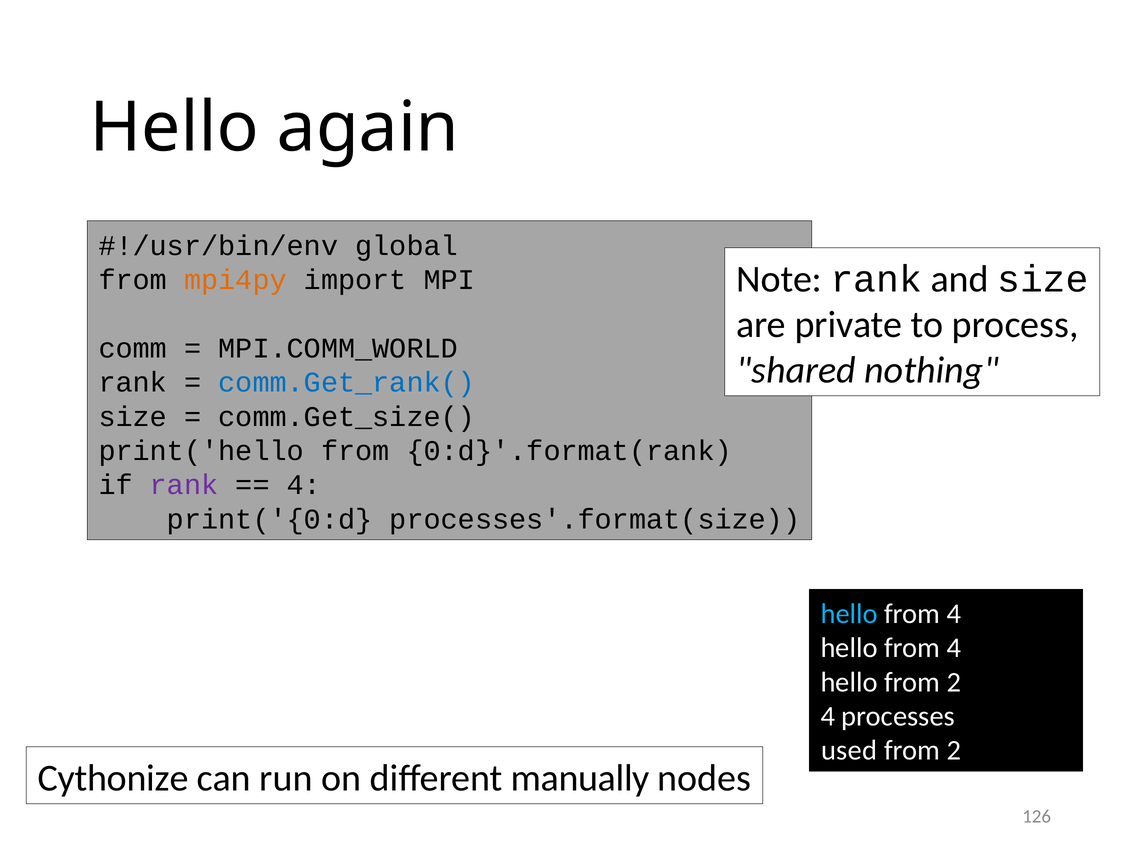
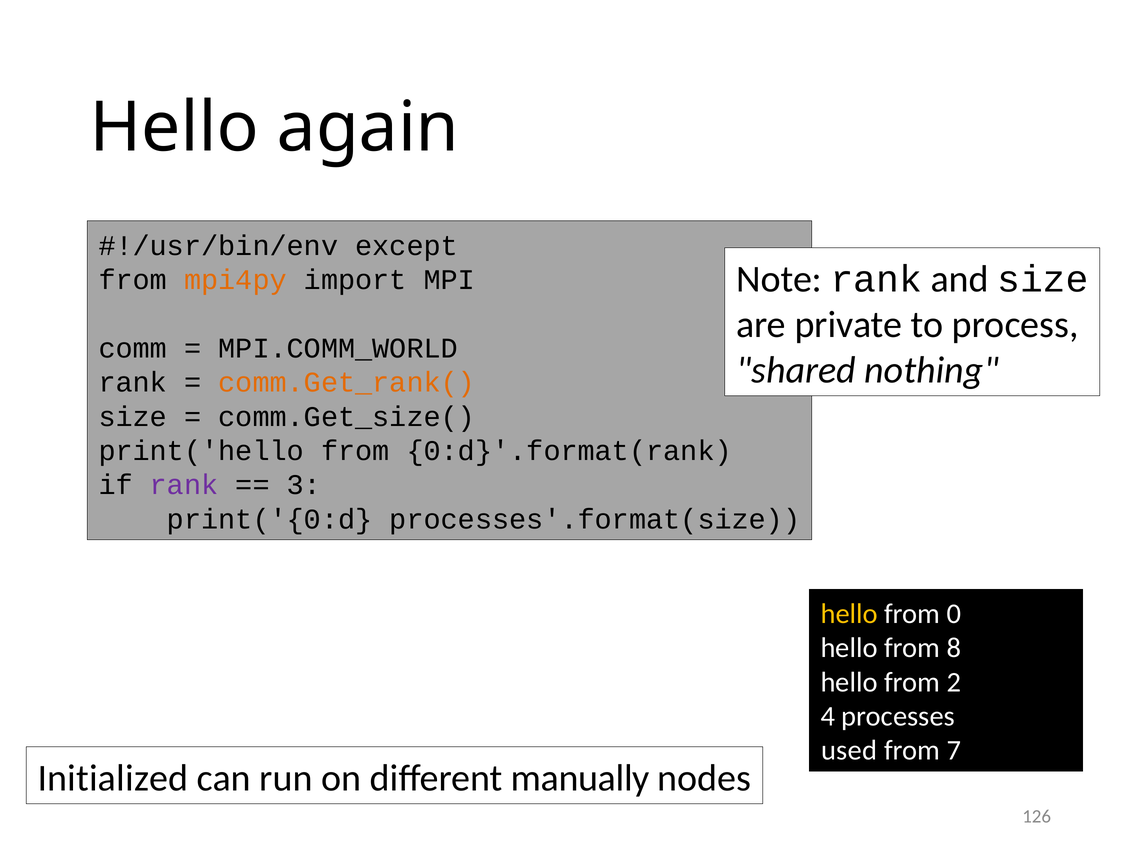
global: global -> except (407, 246)
comm.Get_rank( colour: blue -> orange (347, 383)
4: 4 -> 3 (304, 485)
hello colour: light blue -> yellow (849, 614)
4: 4 -> 0 (954, 614)
4: 4 -> 8 (954, 649)
2: 2 -> 7 (954, 751)
Cythonize: Cythonize -> Initialized (113, 779)
